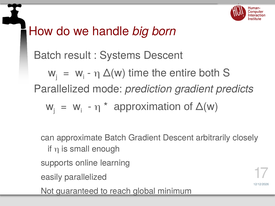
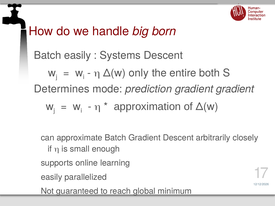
Batch result: result -> easily (78, 55)
time: time -> only (139, 73)
Parallelized: Parallelized -> Determines (62, 89)
gradient predicts: predicts -> gradient (235, 89)
